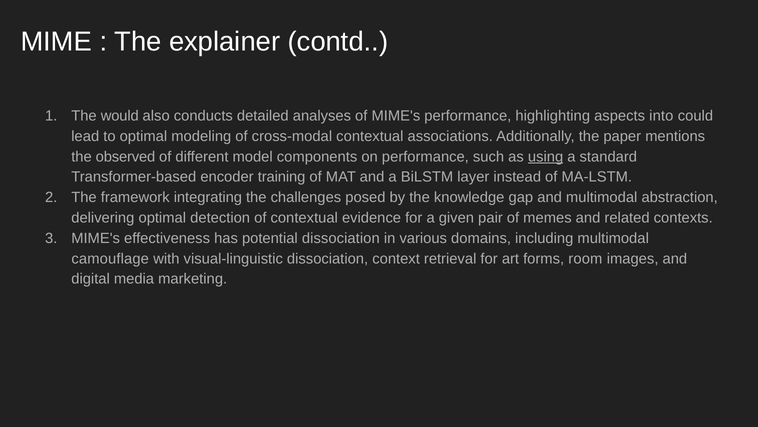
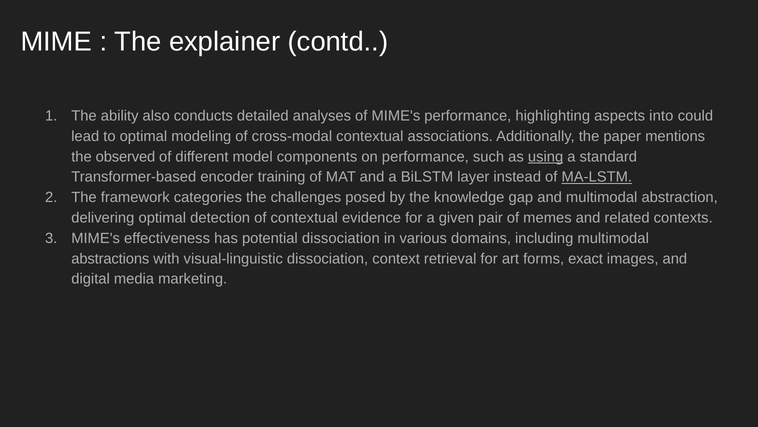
would: would -> ability (120, 116)
MA-LSTM underline: none -> present (597, 177)
integrating: integrating -> categories (208, 197)
camouflage: camouflage -> abstractions (110, 258)
room: room -> exact (586, 258)
